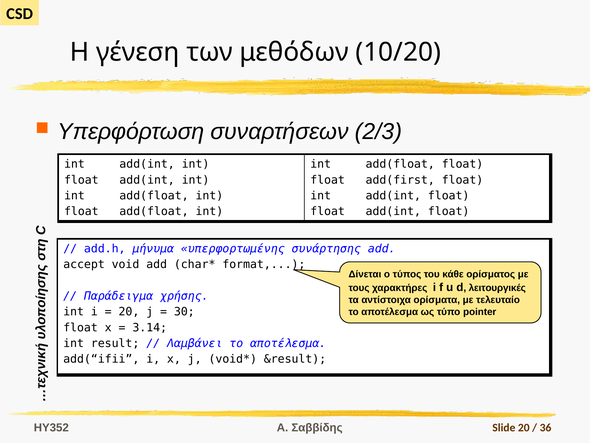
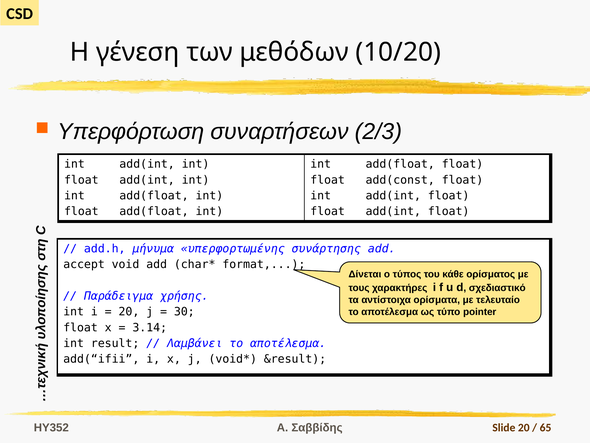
add(first: add(first -> add(const (400, 180)
λειτουργικές: λειτουργικές -> σχεδιαστικό (497, 288)
36: 36 -> 65 (546, 427)
